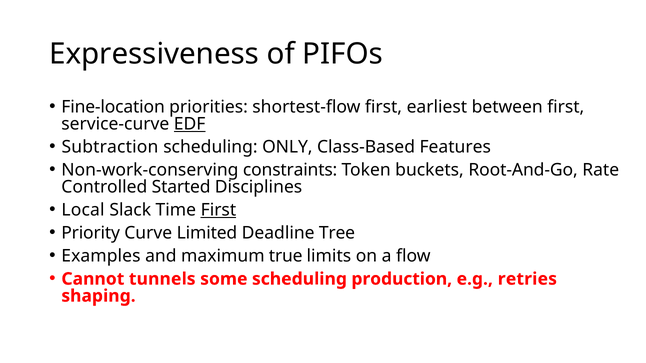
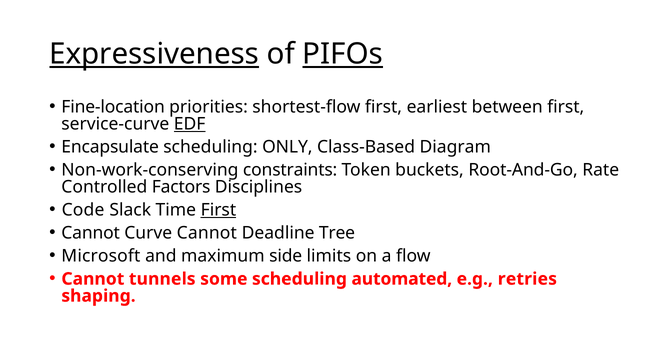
Expressiveness underline: none -> present (154, 54)
PIFOs underline: none -> present (343, 54)
Subtraction: Subtraction -> Encapsulate (110, 147)
Features: Features -> Diagram (455, 147)
Started: Started -> Factors (181, 187)
Local: Local -> Code (83, 210)
Priority: Priority -> Cannot (91, 233)
Curve Limited: Limited -> Cannot (207, 233)
Examples: Examples -> Microsoft (101, 256)
true: true -> side (286, 256)
production: production -> automated (402, 279)
